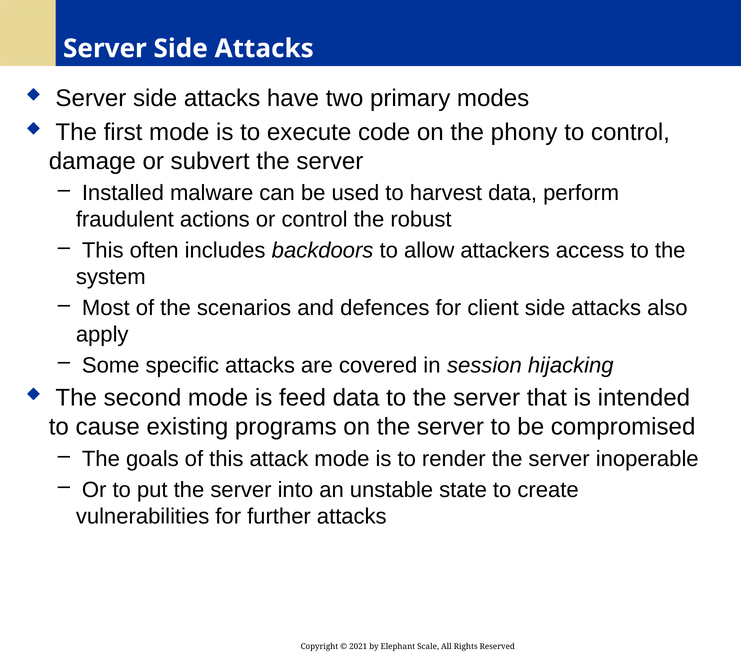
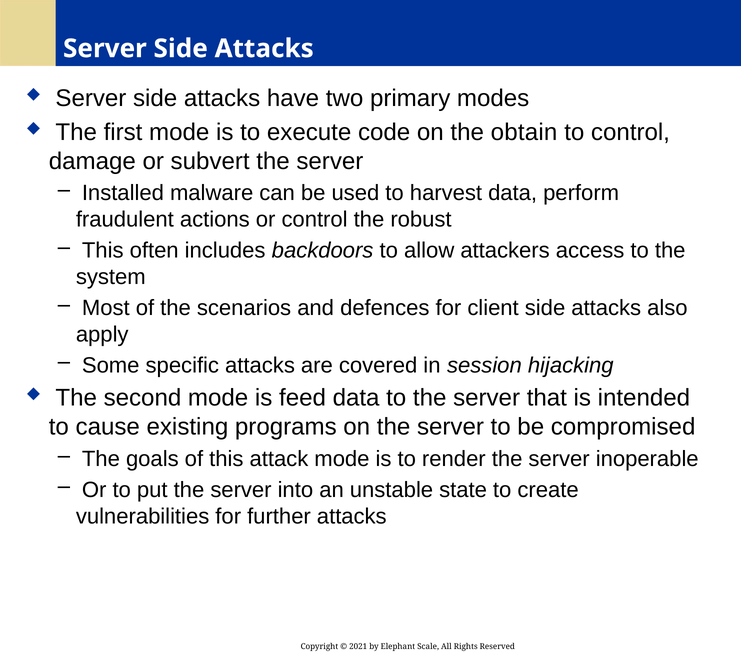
phony: phony -> obtain (524, 132)
